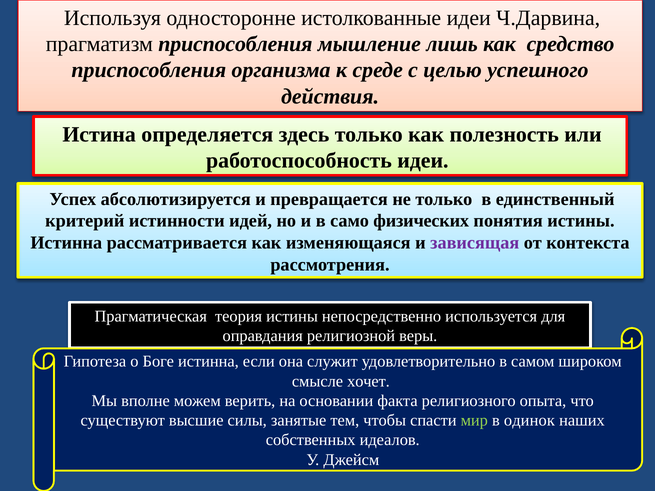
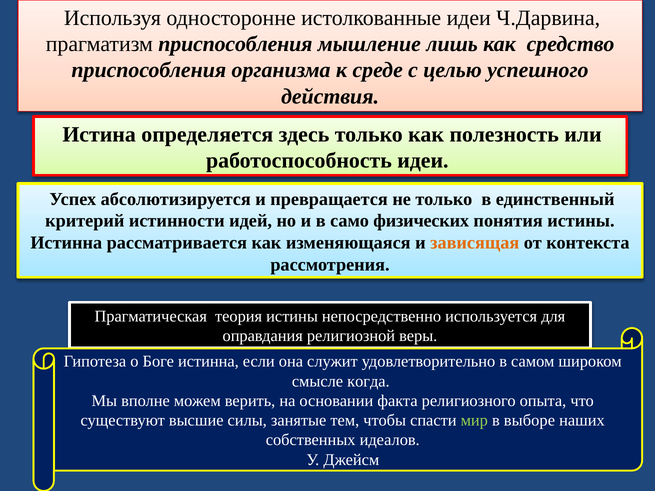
зависящая colour: purple -> orange (475, 243)
хочет: хочет -> когда (368, 381)
одинок: одинок -> выборе (529, 421)
